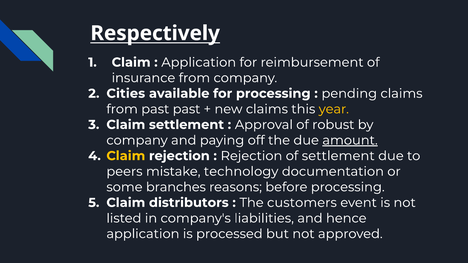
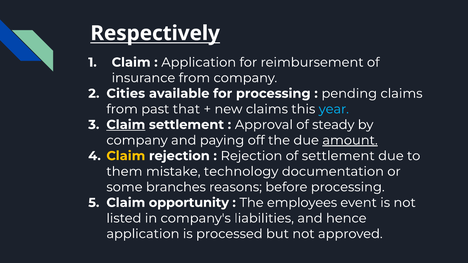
past past: past -> that (186, 109)
year colour: yellow -> light blue (334, 109)
Claim underline: none -> present (126, 125)
robust: robust -> steady (333, 125)
peers: peers -> them (124, 172)
distributors: distributors -> opportunity (189, 203)
customers: customers -> employees (302, 203)
